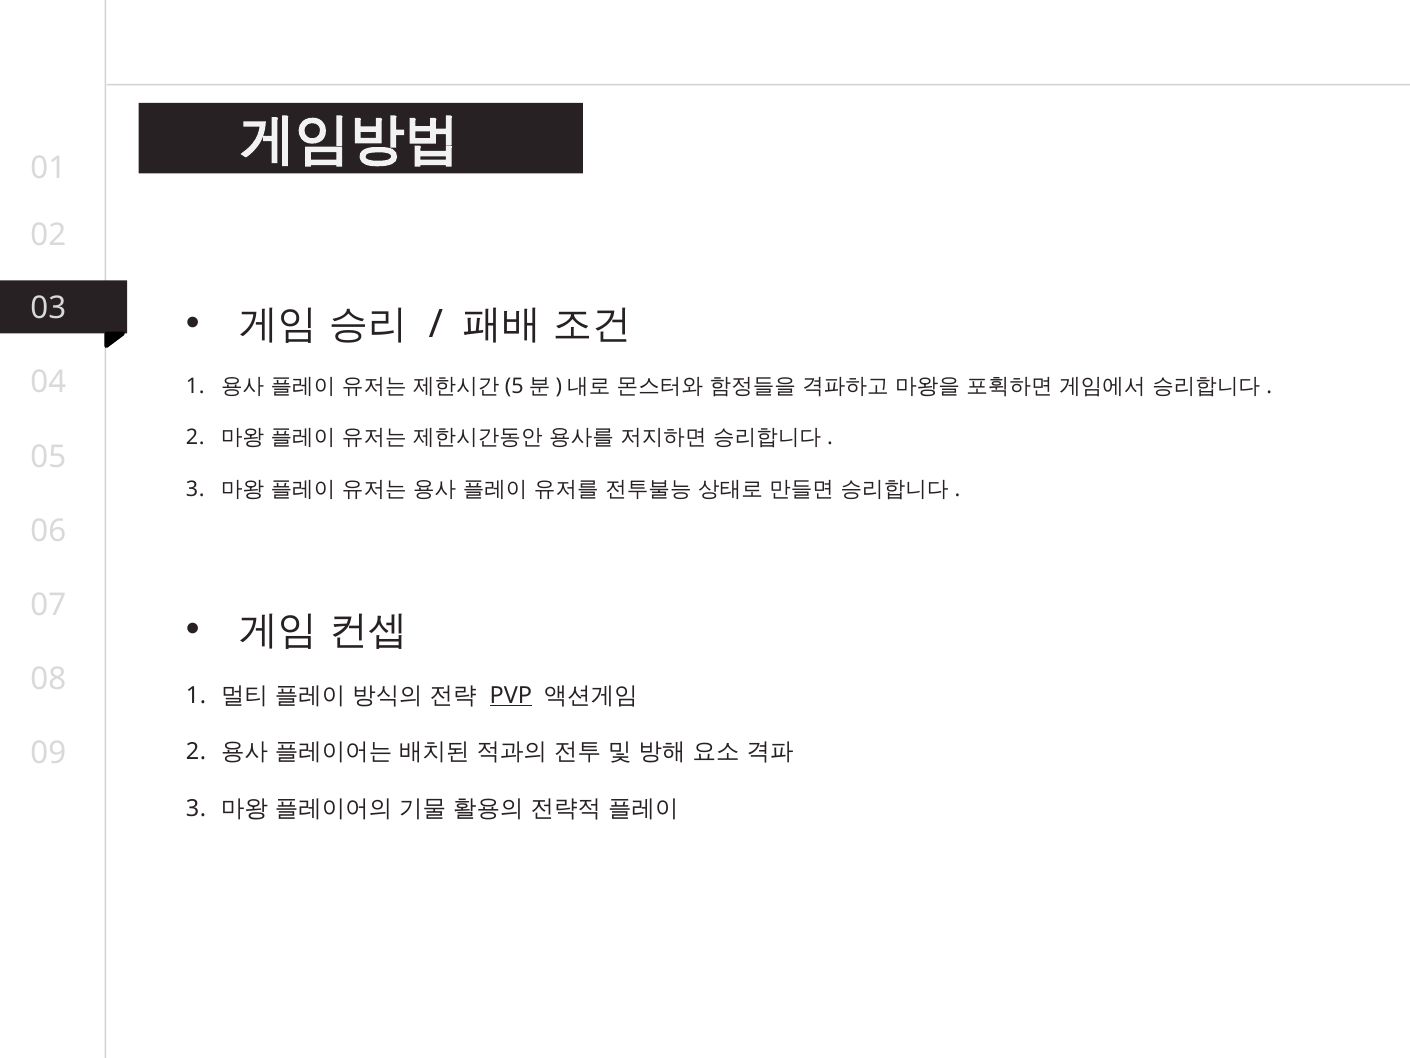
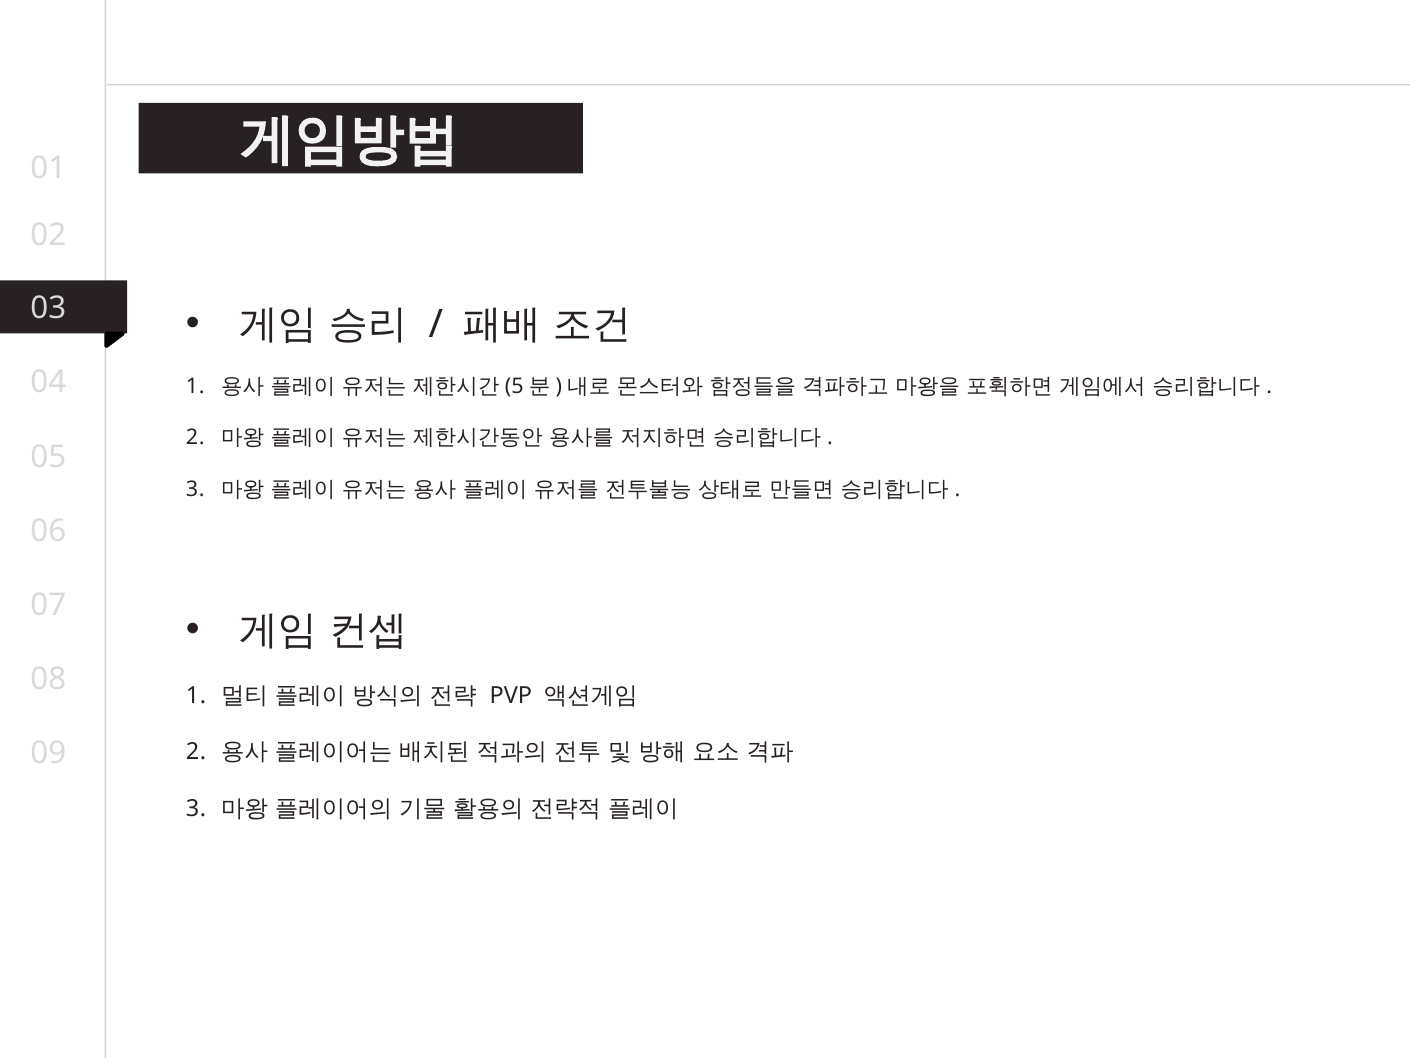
PVP underline: present -> none (511, 695)
